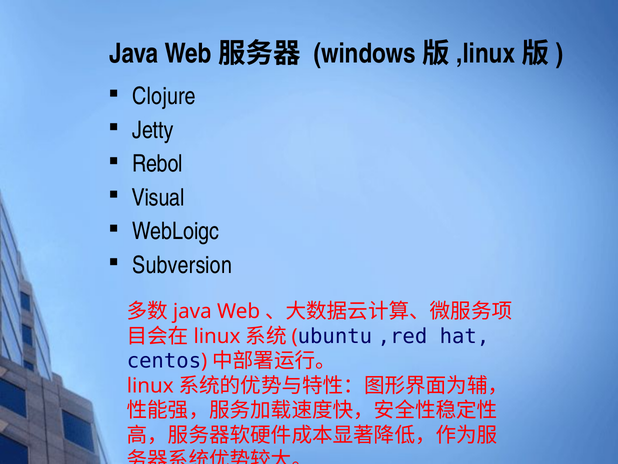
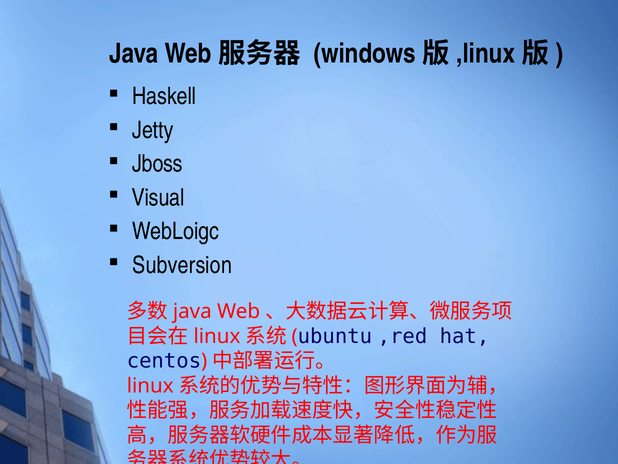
Clojure: Clojure -> Haskell (164, 96)
Rebol: Rebol -> Jboss (158, 164)
